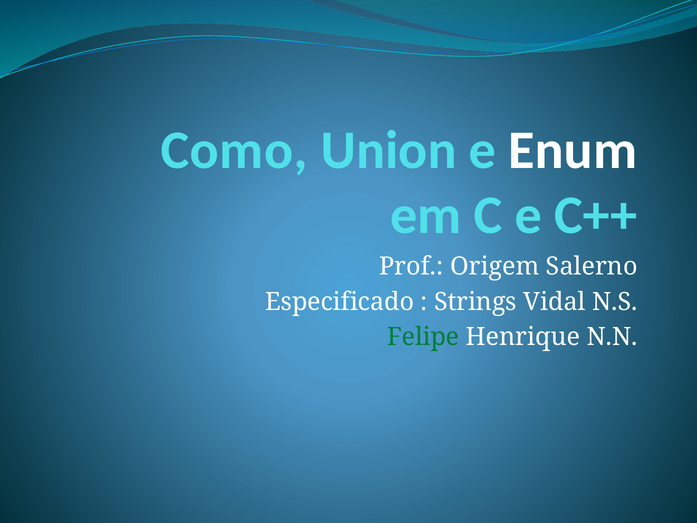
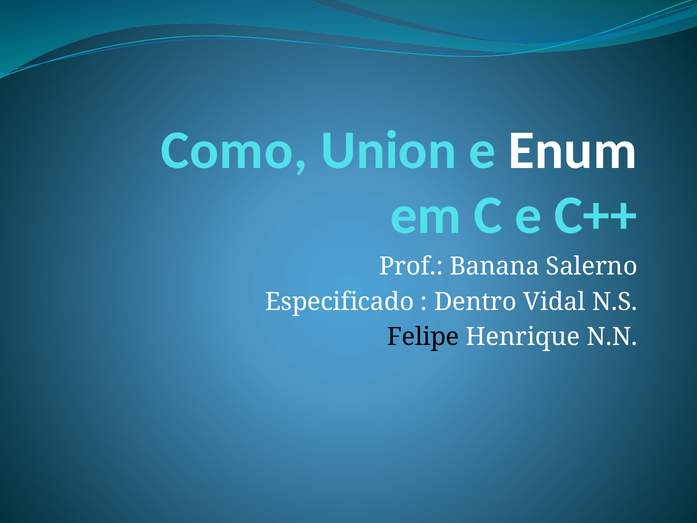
Origem: Origem -> Banana (495, 266)
Strings: Strings -> Dentro (475, 302)
Felipe colour: green -> black (423, 337)
